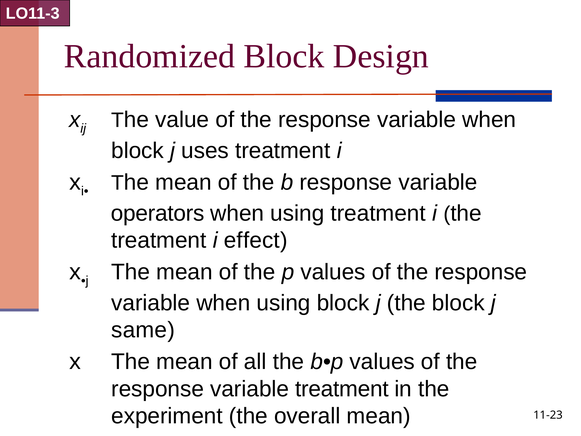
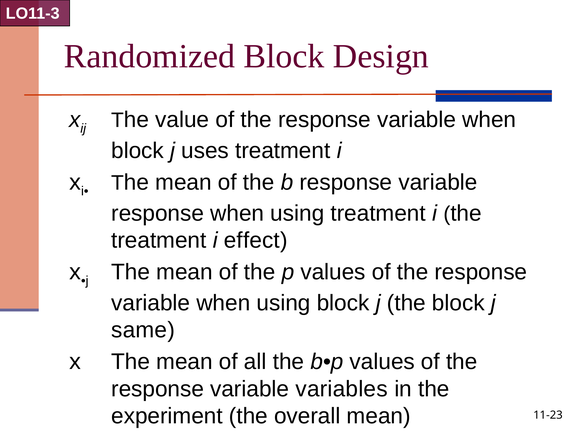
operators: operators -> response (158, 213)
variable treatment: treatment -> variables (342, 389)
